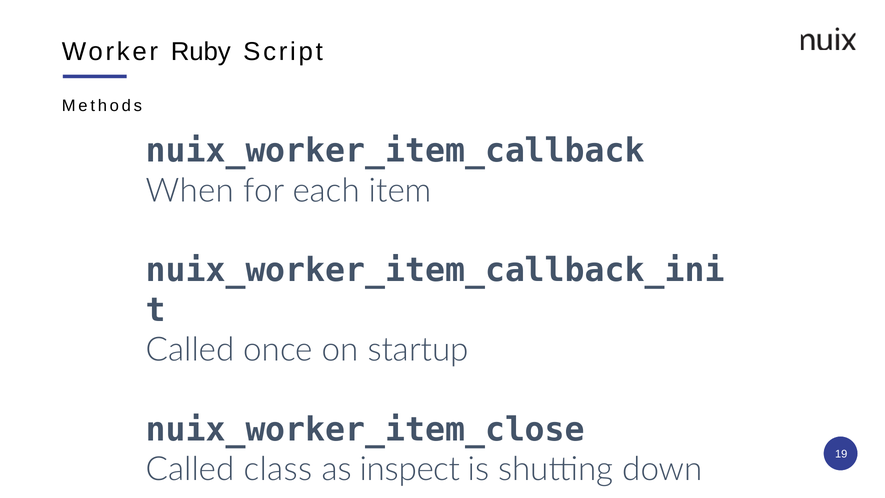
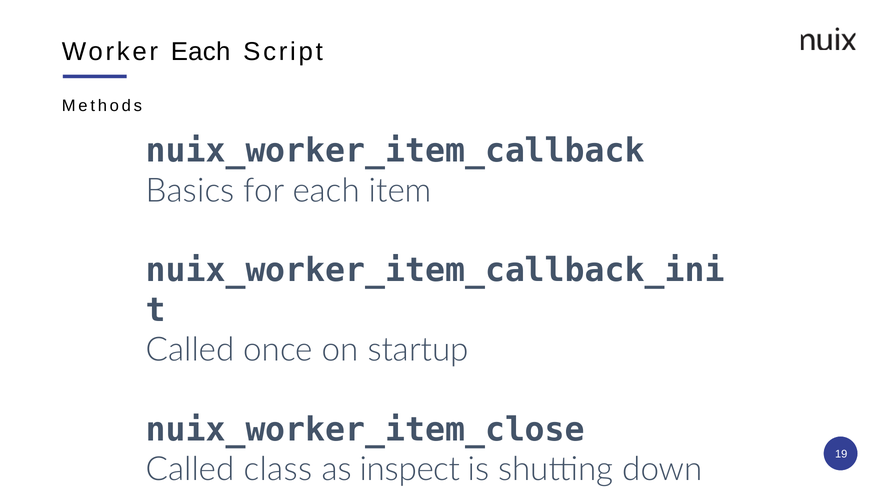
Worker Ruby: Ruby -> Each (201, 52)
When: When -> Basics (190, 190)
